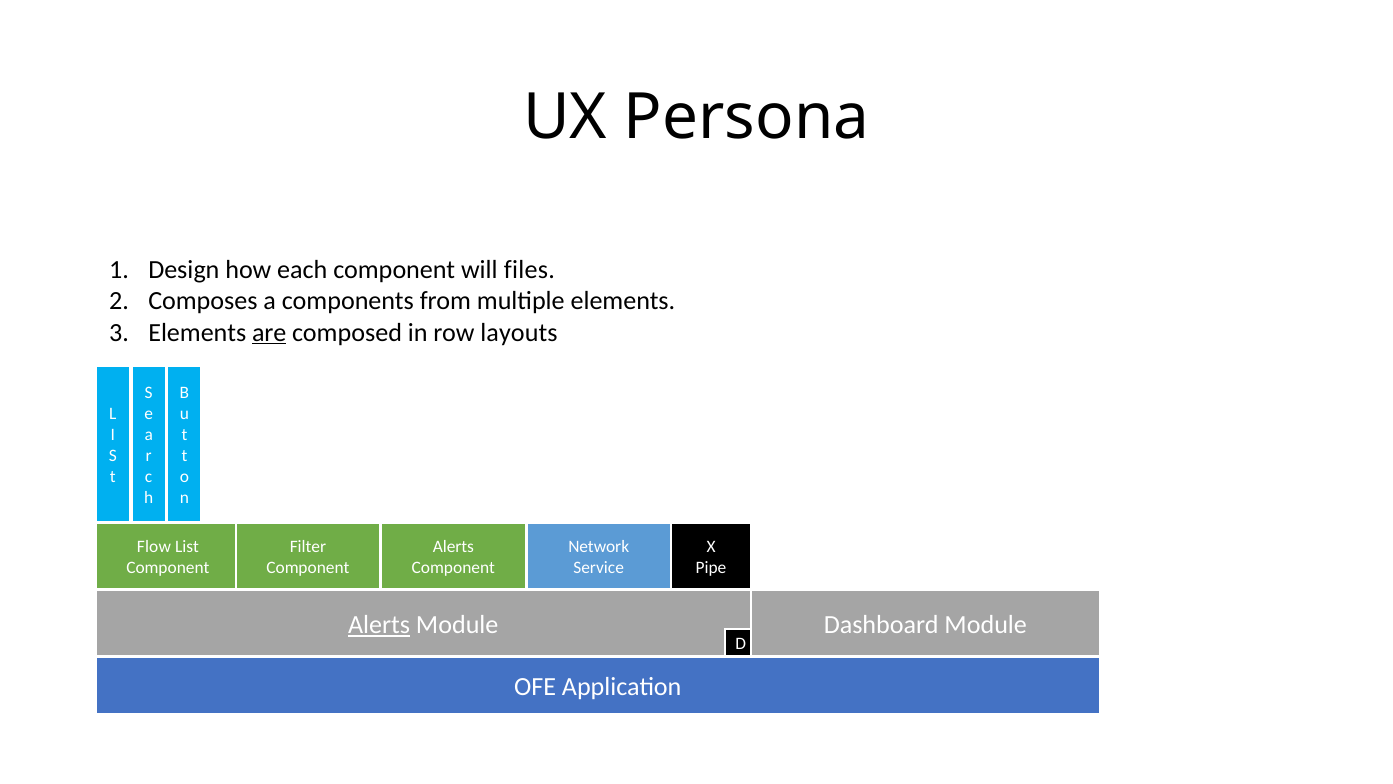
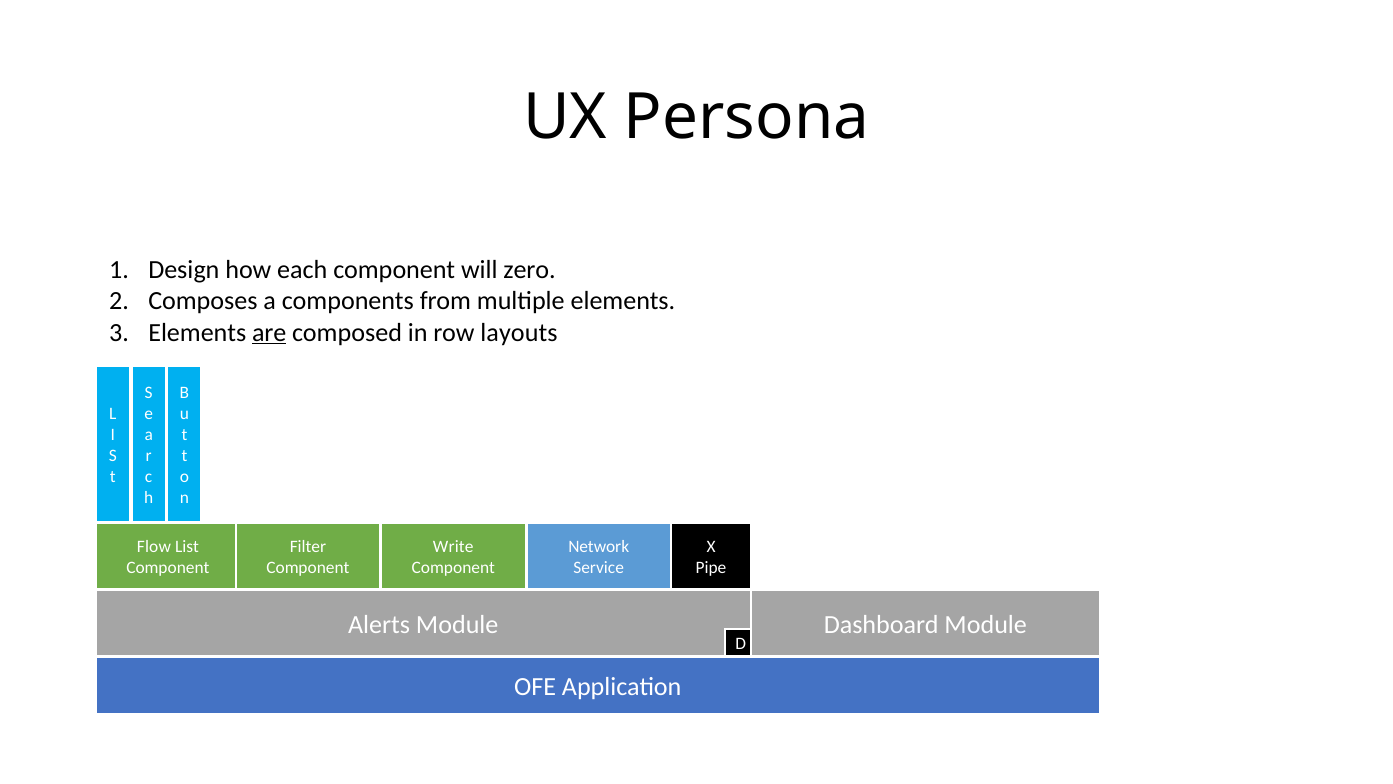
files: files -> zero (530, 270)
Alerts: Alerts -> Write (453, 547)
Alerts underline: present -> none (379, 624)
